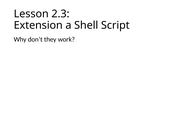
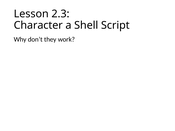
Extension: Extension -> Character (38, 25)
